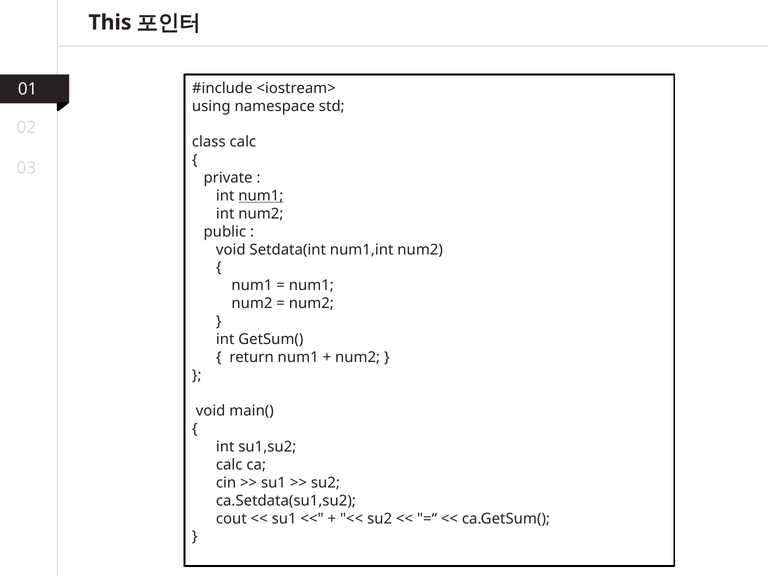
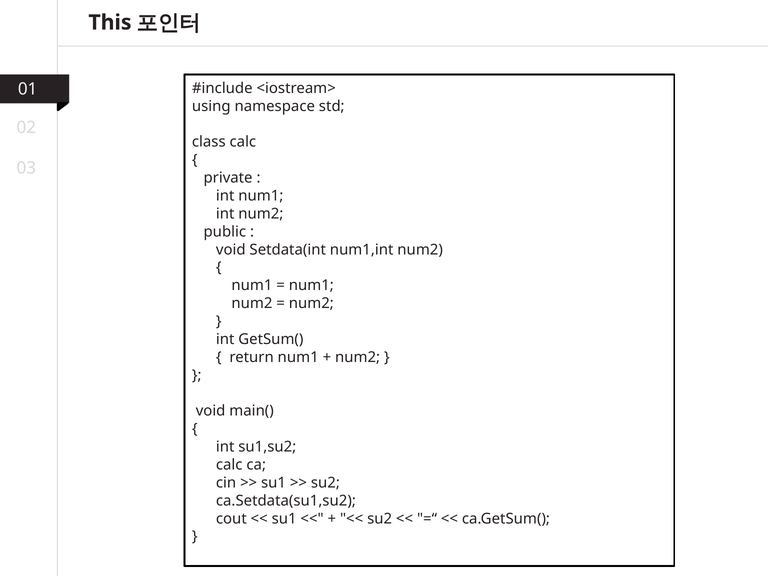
num1 underline: present -> none (261, 196)
